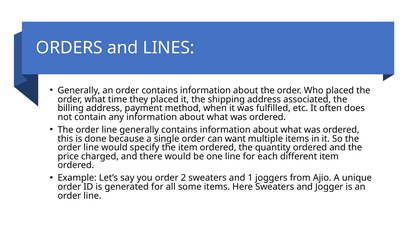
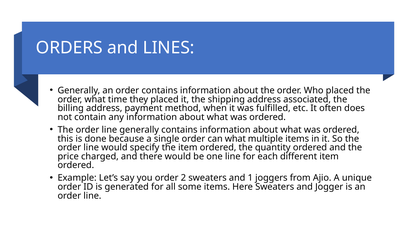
can want: want -> what (235, 139)
